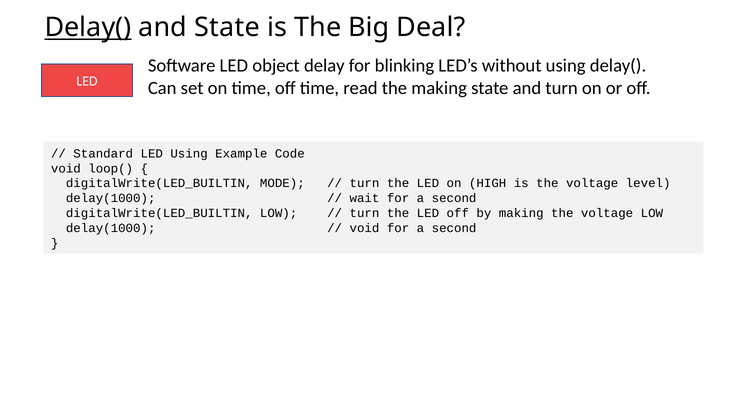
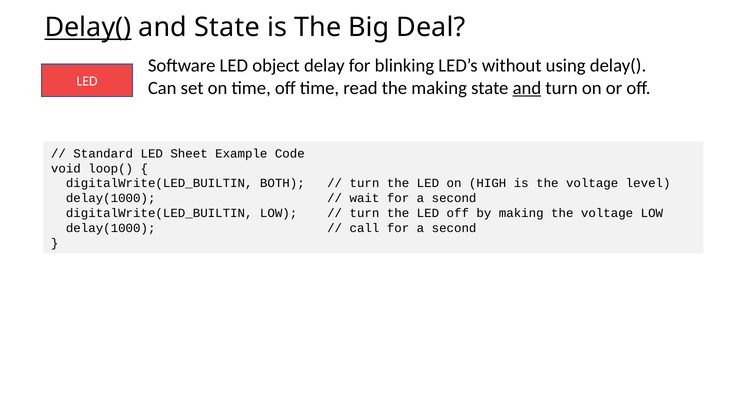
and underline: none -> present (527, 88)
LED Using: Using -> Sheet (189, 154)
MODE: MODE -> BOTH (282, 183)
void: void -> call (364, 228)
